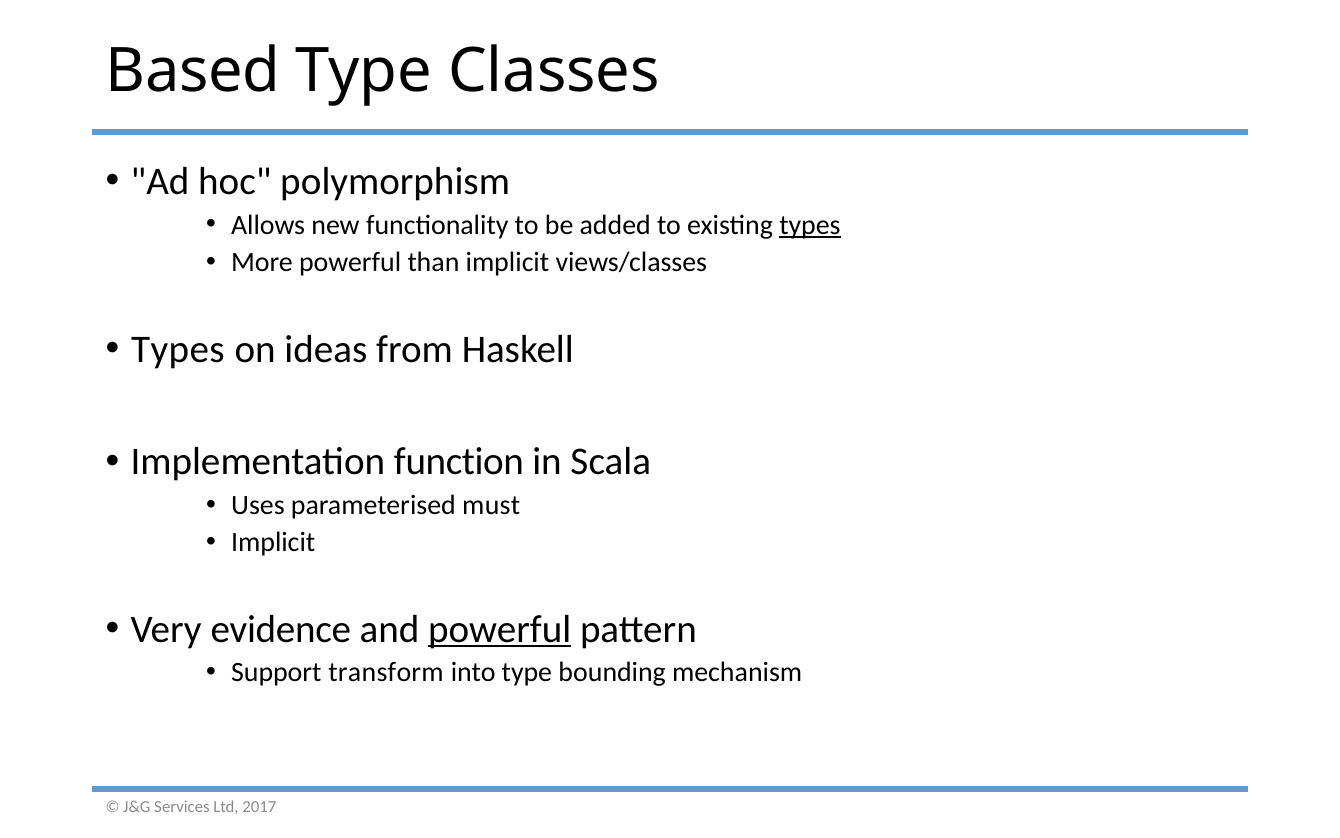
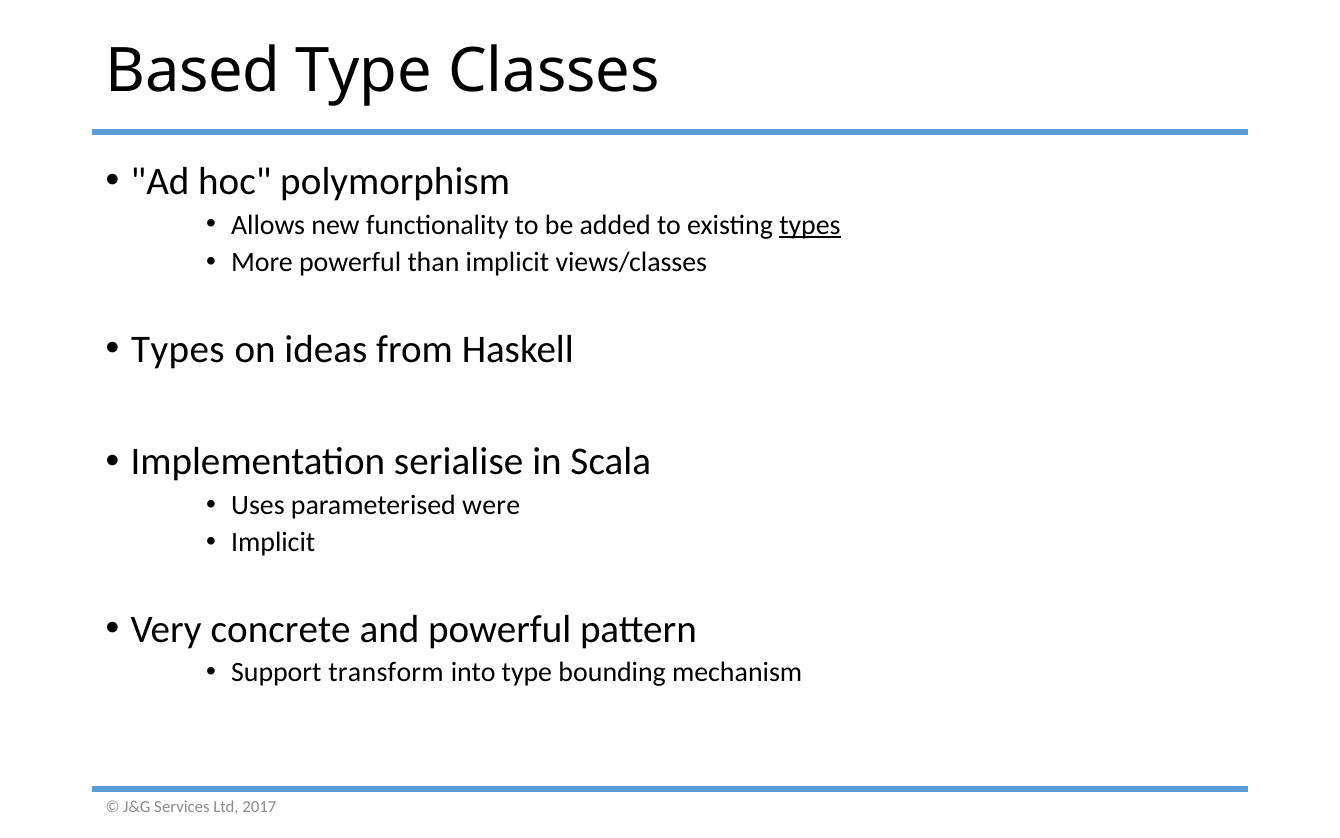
function: function -> serialise (459, 461)
must: must -> were (491, 505)
evidence: evidence -> concrete (281, 629)
powerful underline: present -> none (500, 629)
